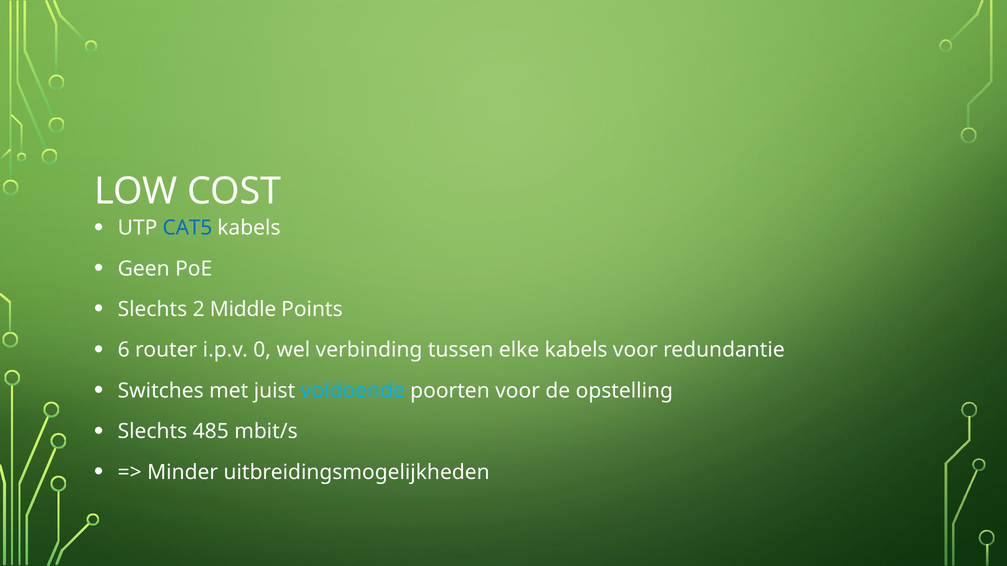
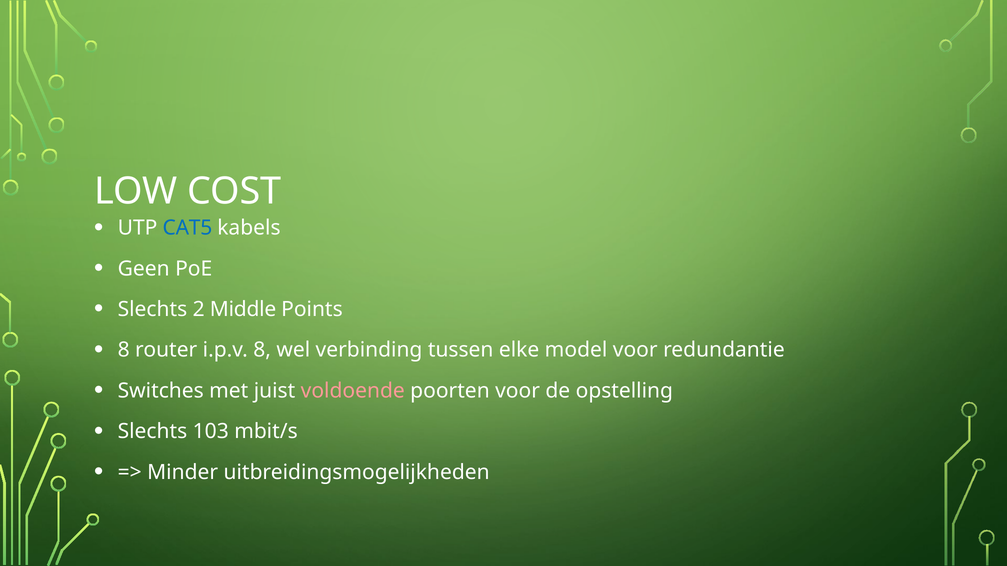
6: 6 -> 8 (124, 350)
i.p.v 0: 0 -> 8 (262, 350)
elke kabels: kabels -> model (576, 350)
voldoende colour: light blue -> pink (353, 391)
485: 485 -> 103 (211, 432)
